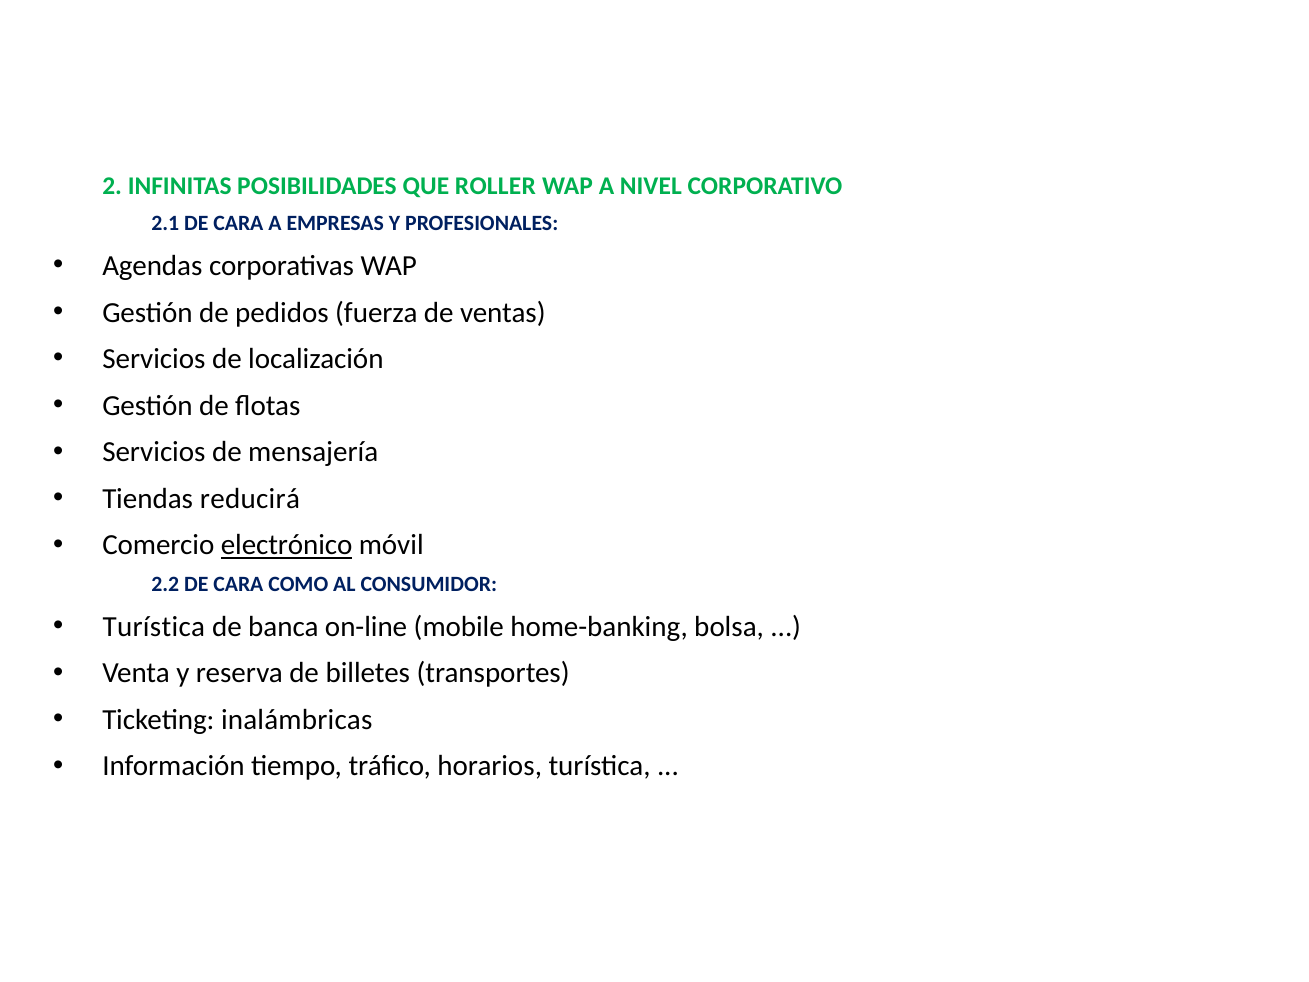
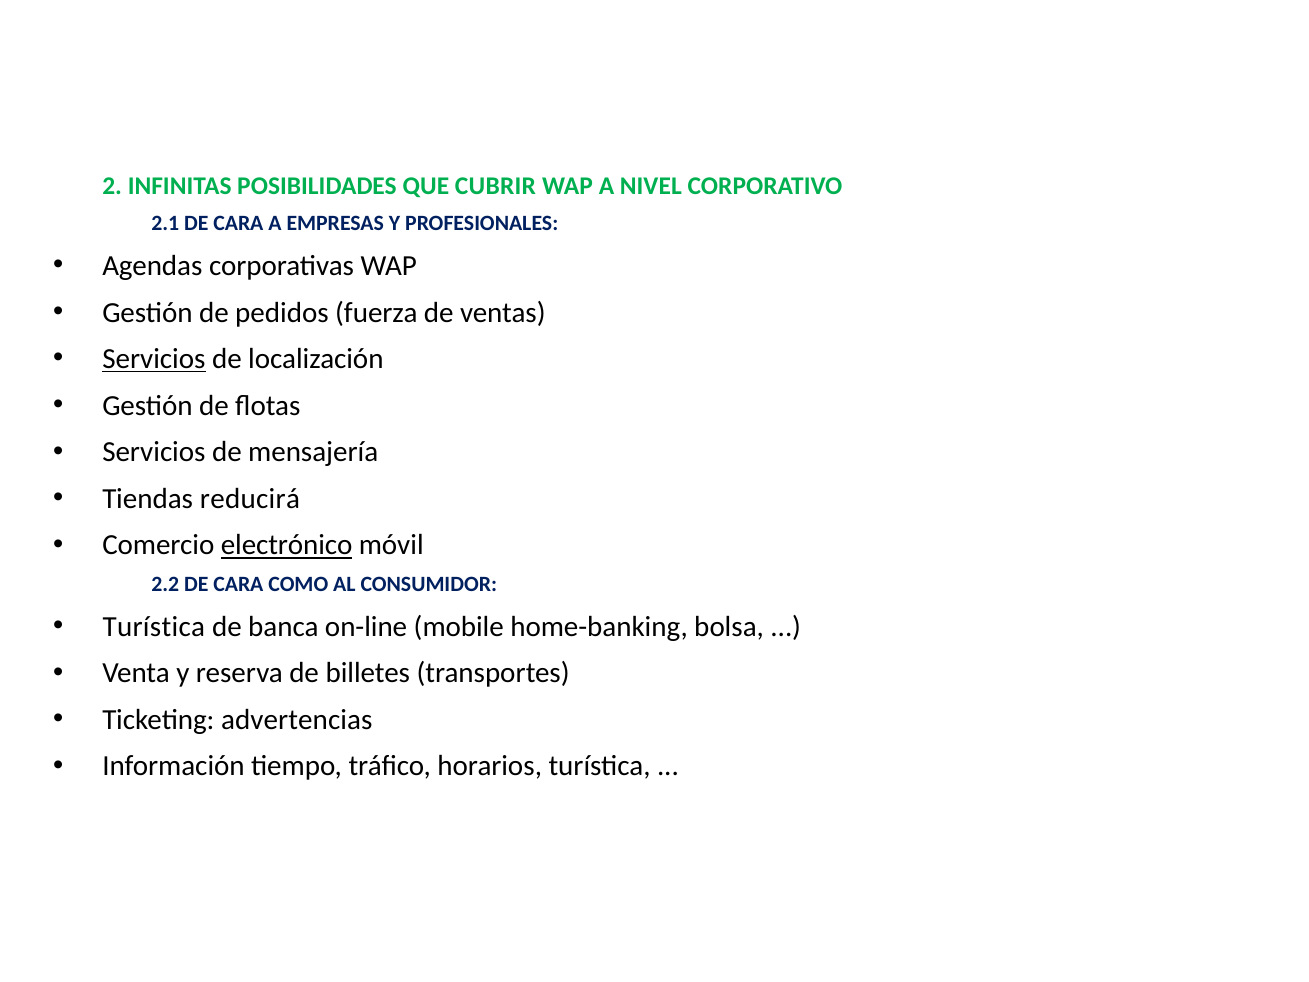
ROLLER: ROLLER -> CUBRIR (495, 186)
Servicios underline: none -> present (154, 359)
inalámbricas: inalámbricas -> advertencias (297, 720)
